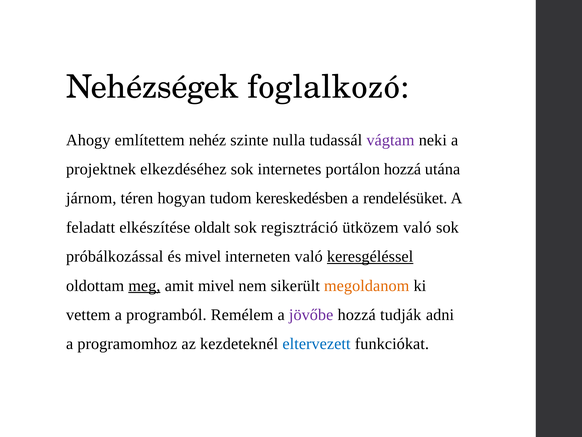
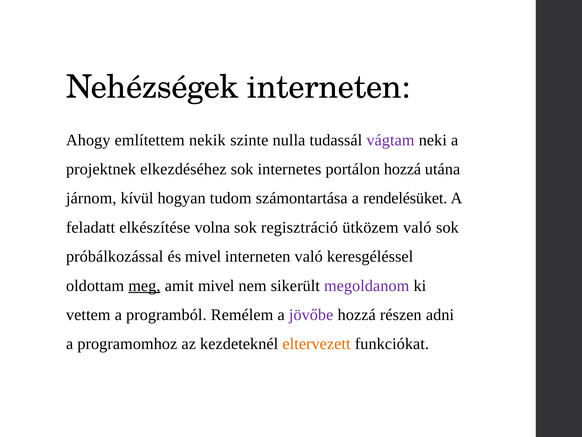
Nehézségek foglalkozó: foglalkozó -> interneten (329, 87)
nehéz: nehéz -> nekik (207, 140)
téren: téren -> kívül (137, 198)
kereskedésben: kereskedésben -> számontartása (302, 198)
oldalt: oldalt -> volna (212, 227)
keresgéléssel underline: present -> none (370, 256)
megoldanom colour: orange -> purple (367, 285)
tudják: tudják -> részen (401, 314)
eltervezett colour: blue -> orange (316, 344)
